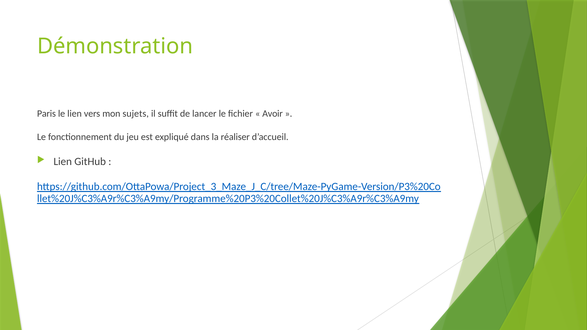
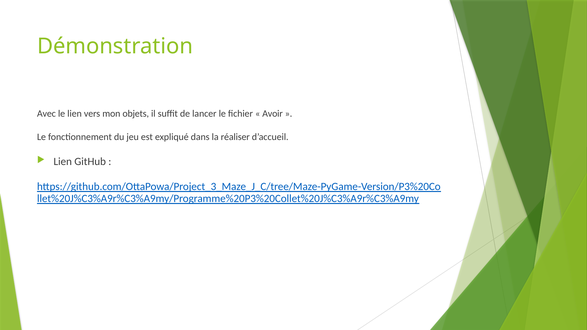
Paris: Paris -> Avec (46, 114)
sujets: sujets -> objets (136, 114)
